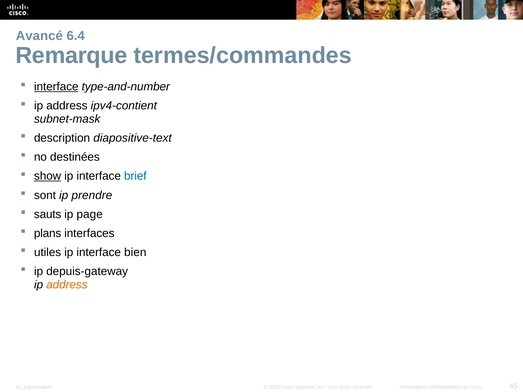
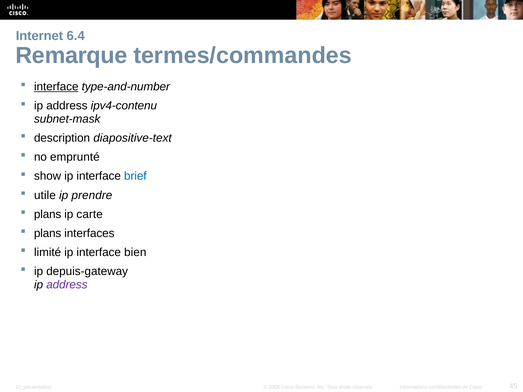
Avancé: Avancé -> Internet (39, 36)
ipv4-contient: ipv4-contient -> ipv4-contenu (124, 106)
destinées: destinées -> emprunté (75, 157)
show underline: present -> none (48, 176)
sont: sont -> utile (45, 195)
sauts: sauts -> plans (48, 214)
page: page -> carte (90, 214)
utiles: utiles -> limité (48, 252)
address colour: orange -> purple (67, 285)
